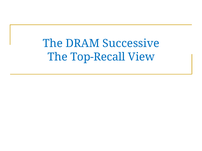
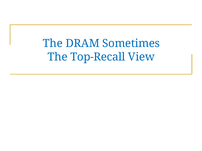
Successive: Successive -> Sometimes (131, 44)
